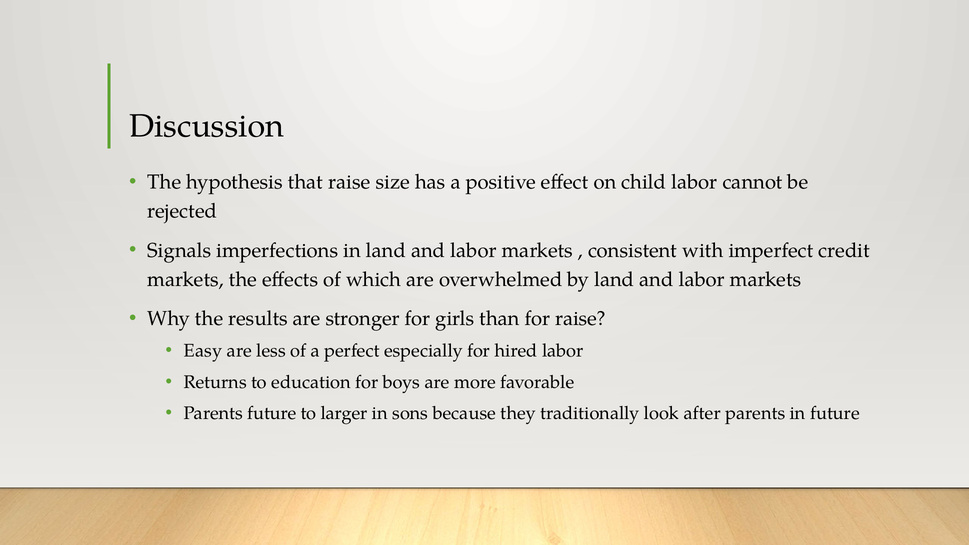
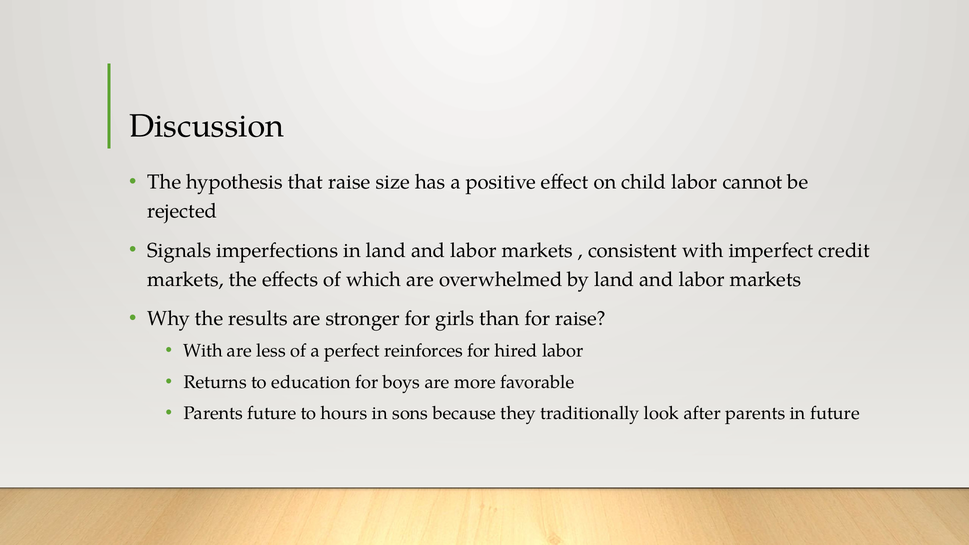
Easy: Easy -> With (203, 351)
especially: especially -> reinforces (424, 351)
larger: larger -> hours (344, 413)
